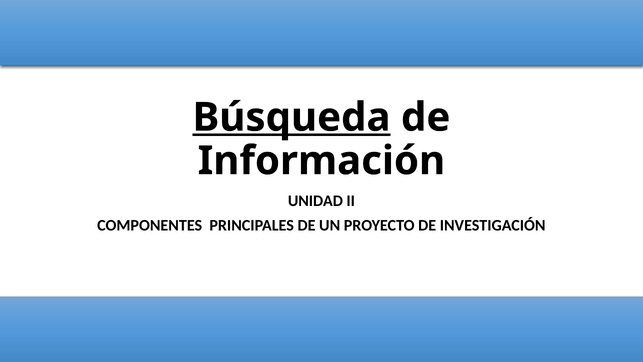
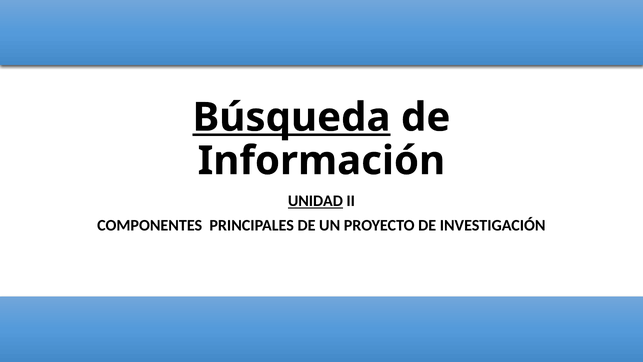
UNIDAD underline: none -> present (315, 201)
